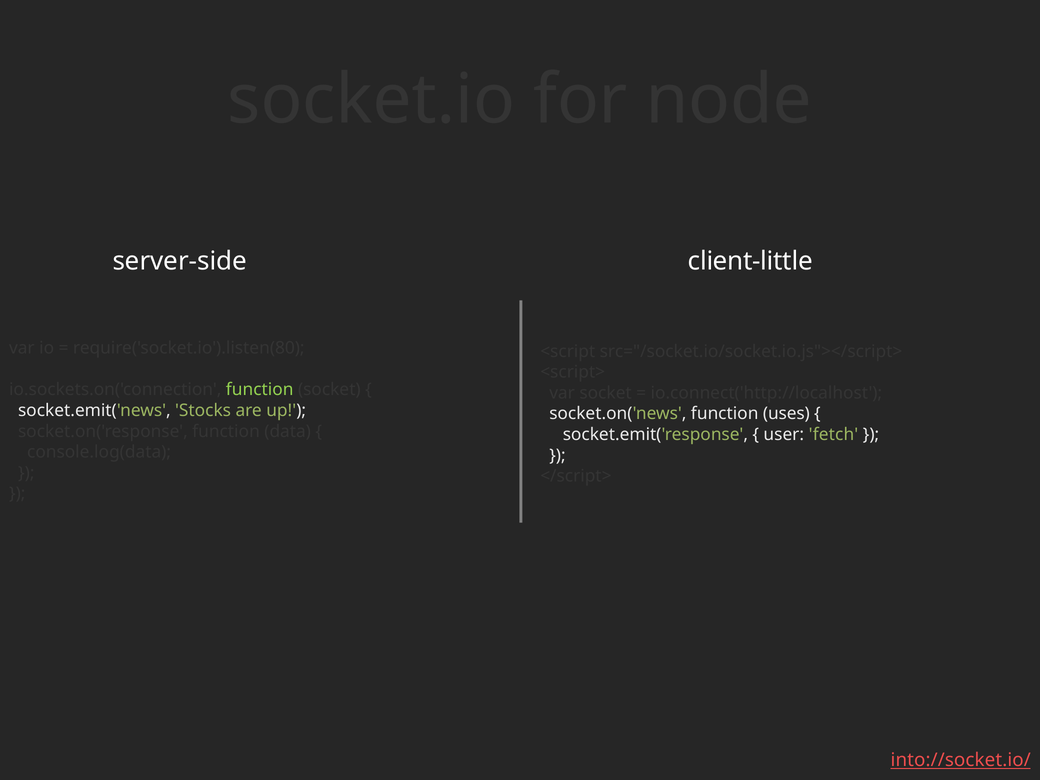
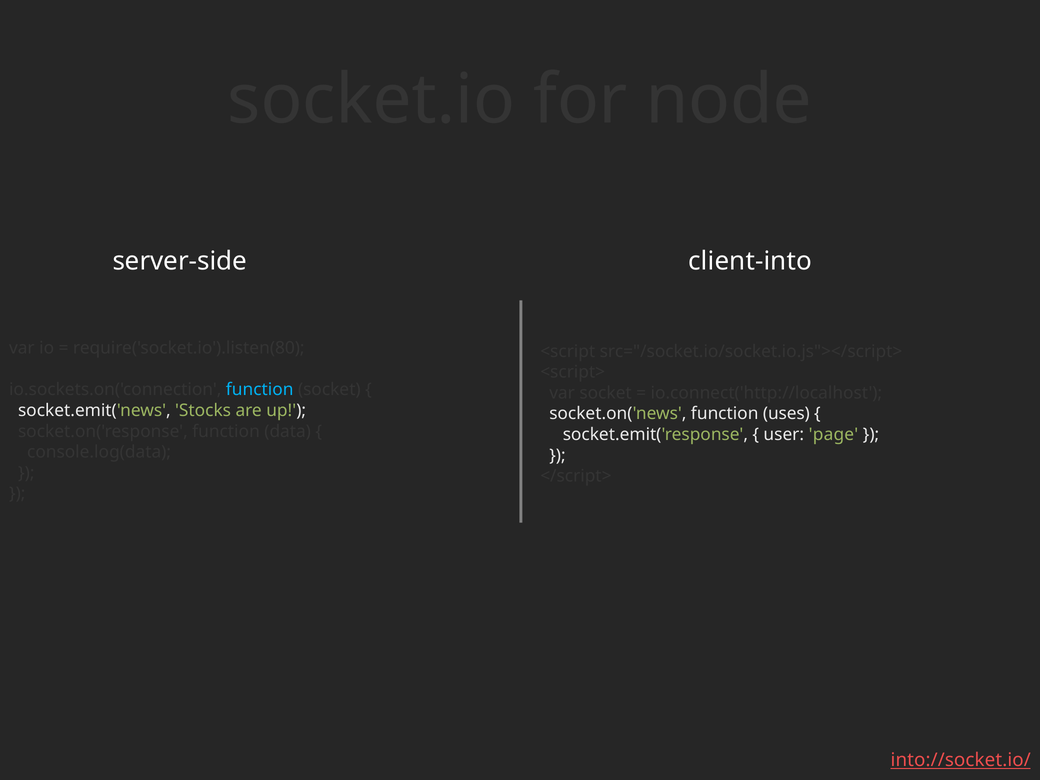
client-little: client-little -> client-into (750, 261)
function colour: light green -> light blue (260, 390)
fetch: fetch -> page (833, 435)
